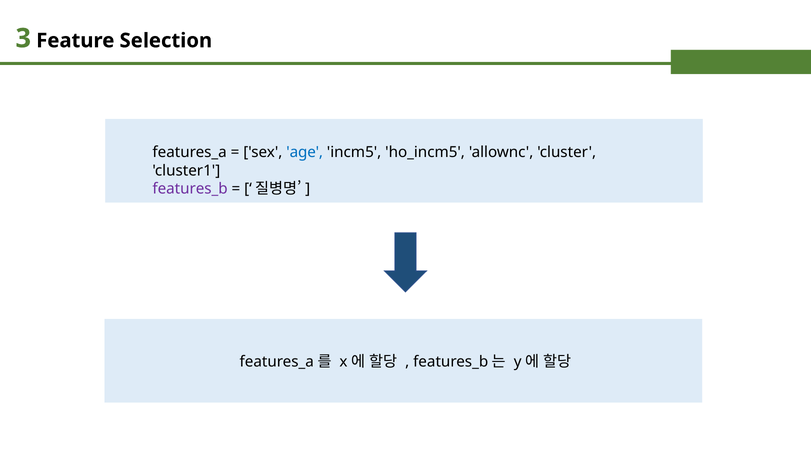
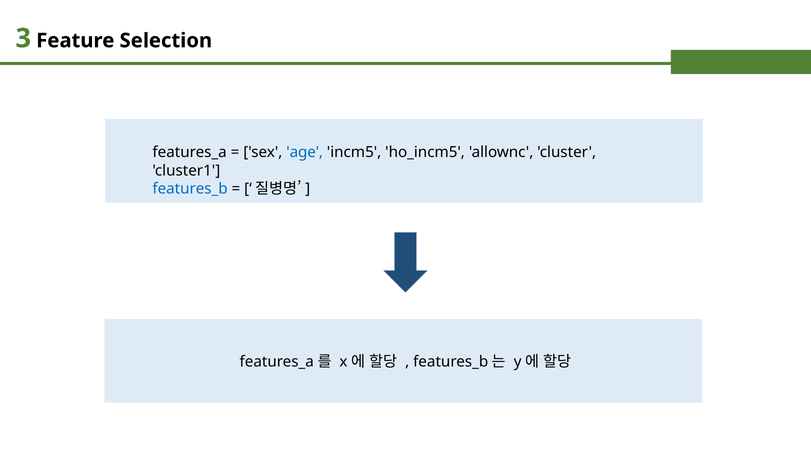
features_b colour: purple -> blue (190, 189)
